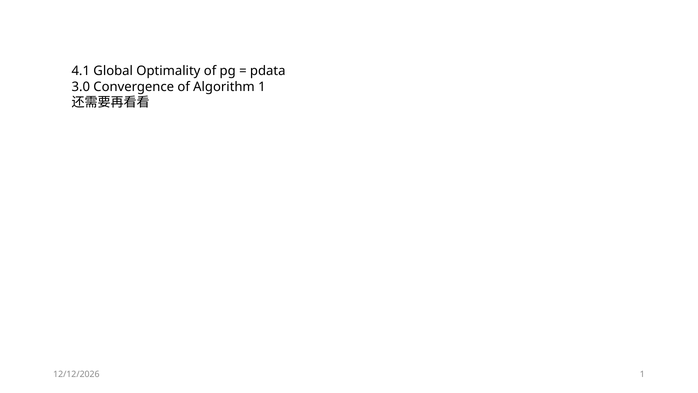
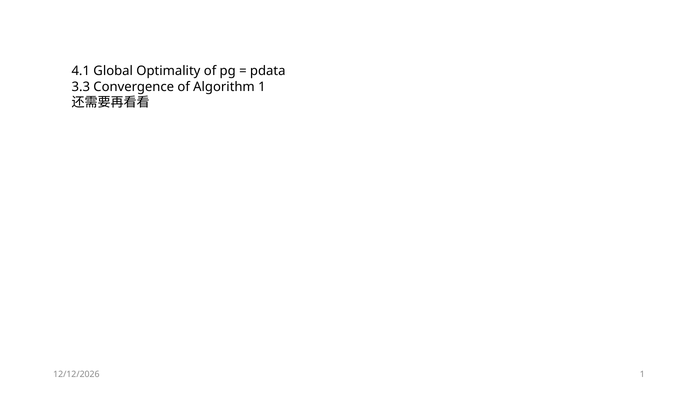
3.0: 3.0 -> 3.3 (81, 87)
